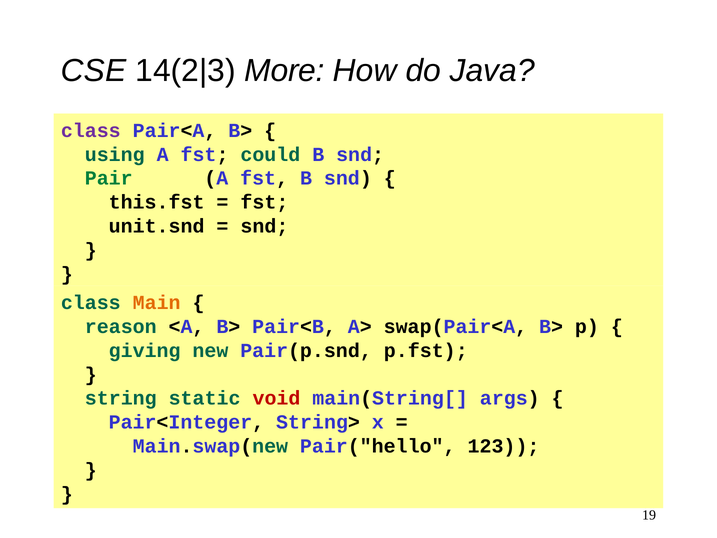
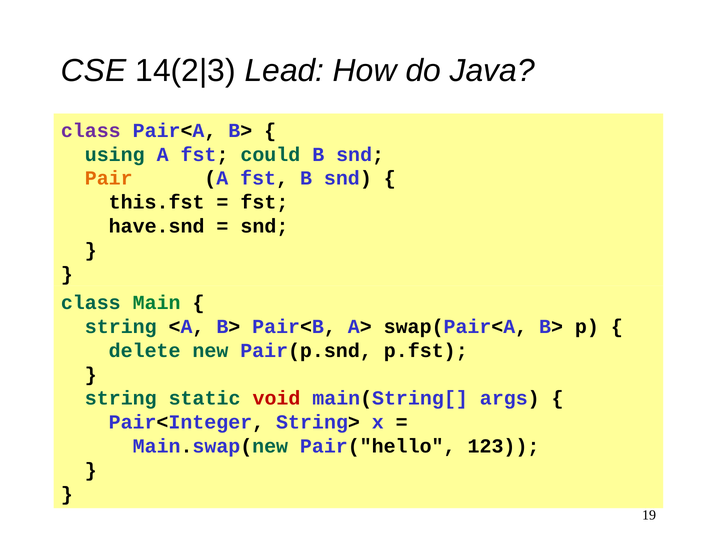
More: More -> Lead (284, 71)
Pair colour: green -> orange (109, 178)
unit.snd: unit.snd -> have.snd (157, 226)
Main colour: orange -> green (157, 303)
reason: reason -> string (121, 326)
giving: giving -> delete (145, 350)
